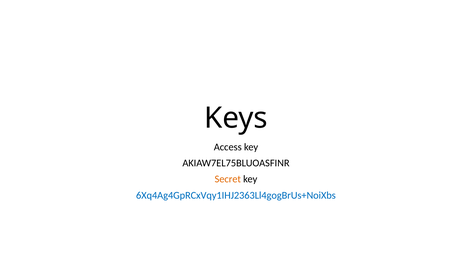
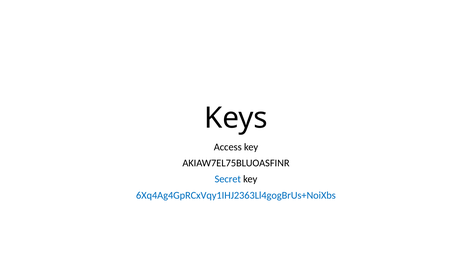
Secret colour: orange -> blue (228, 179)
